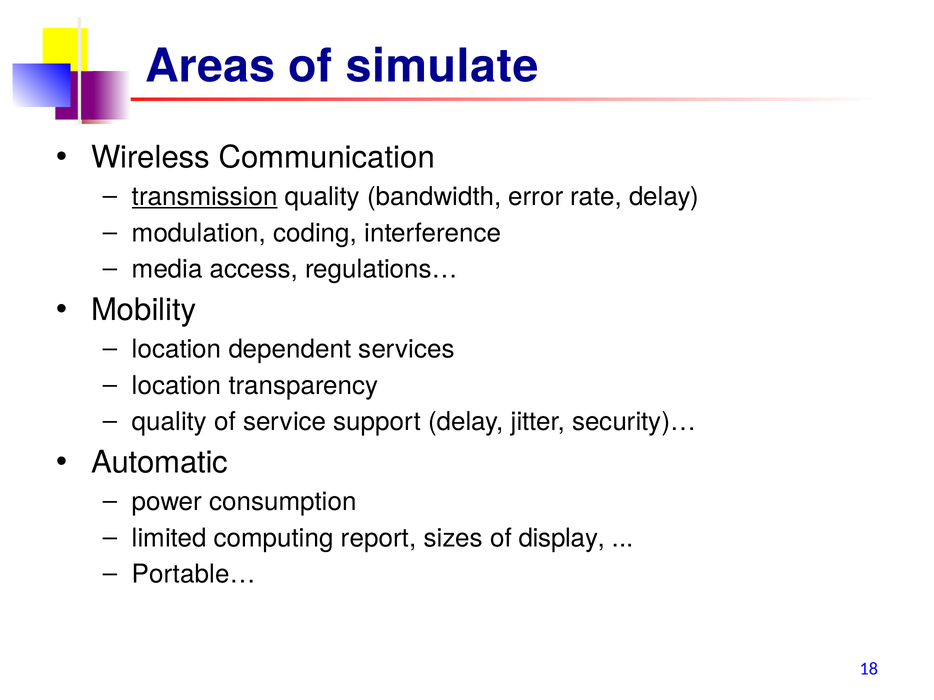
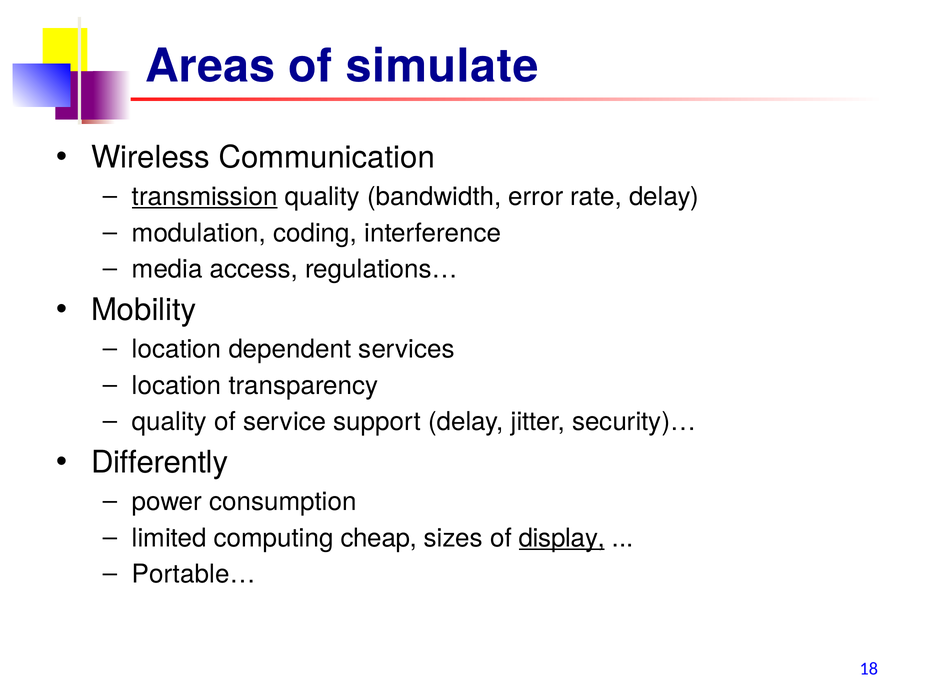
Automatic: Automatic -> Differently (160, 463)
report: report -> cheap (379, 538)
display underline: none -> present (562, 538)
